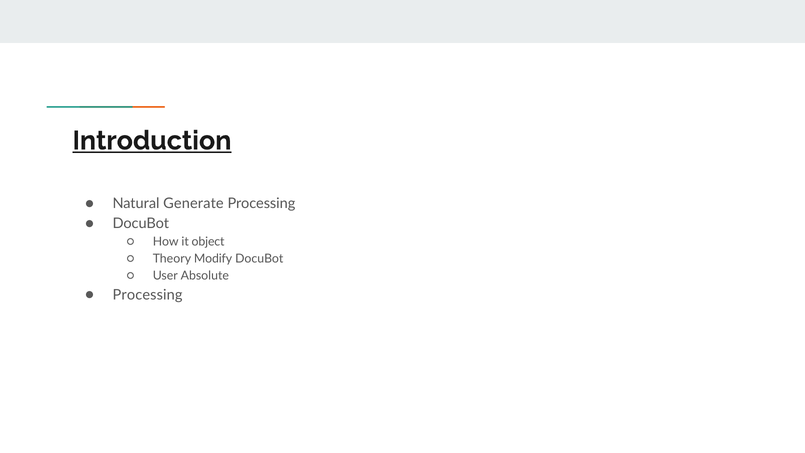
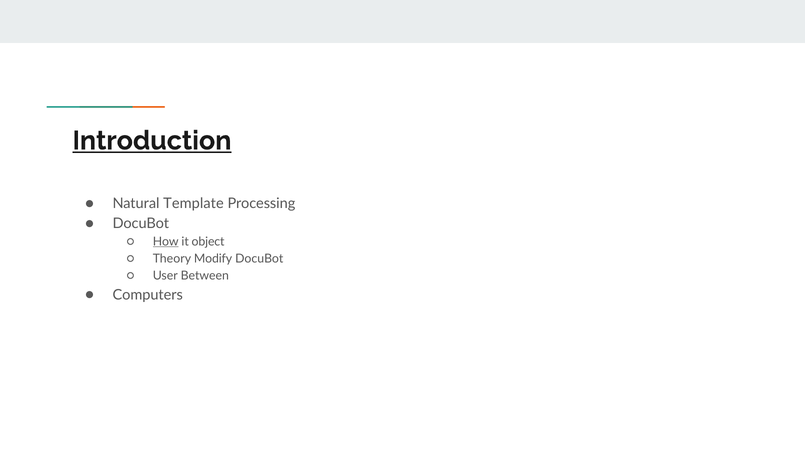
Generate: Generate -> Template (193, 203)
How underline: none -> present (166, 241)
Absolute: Absolute -> Between (205, 276)
Processing: Processing -> Computers (148, 295)
